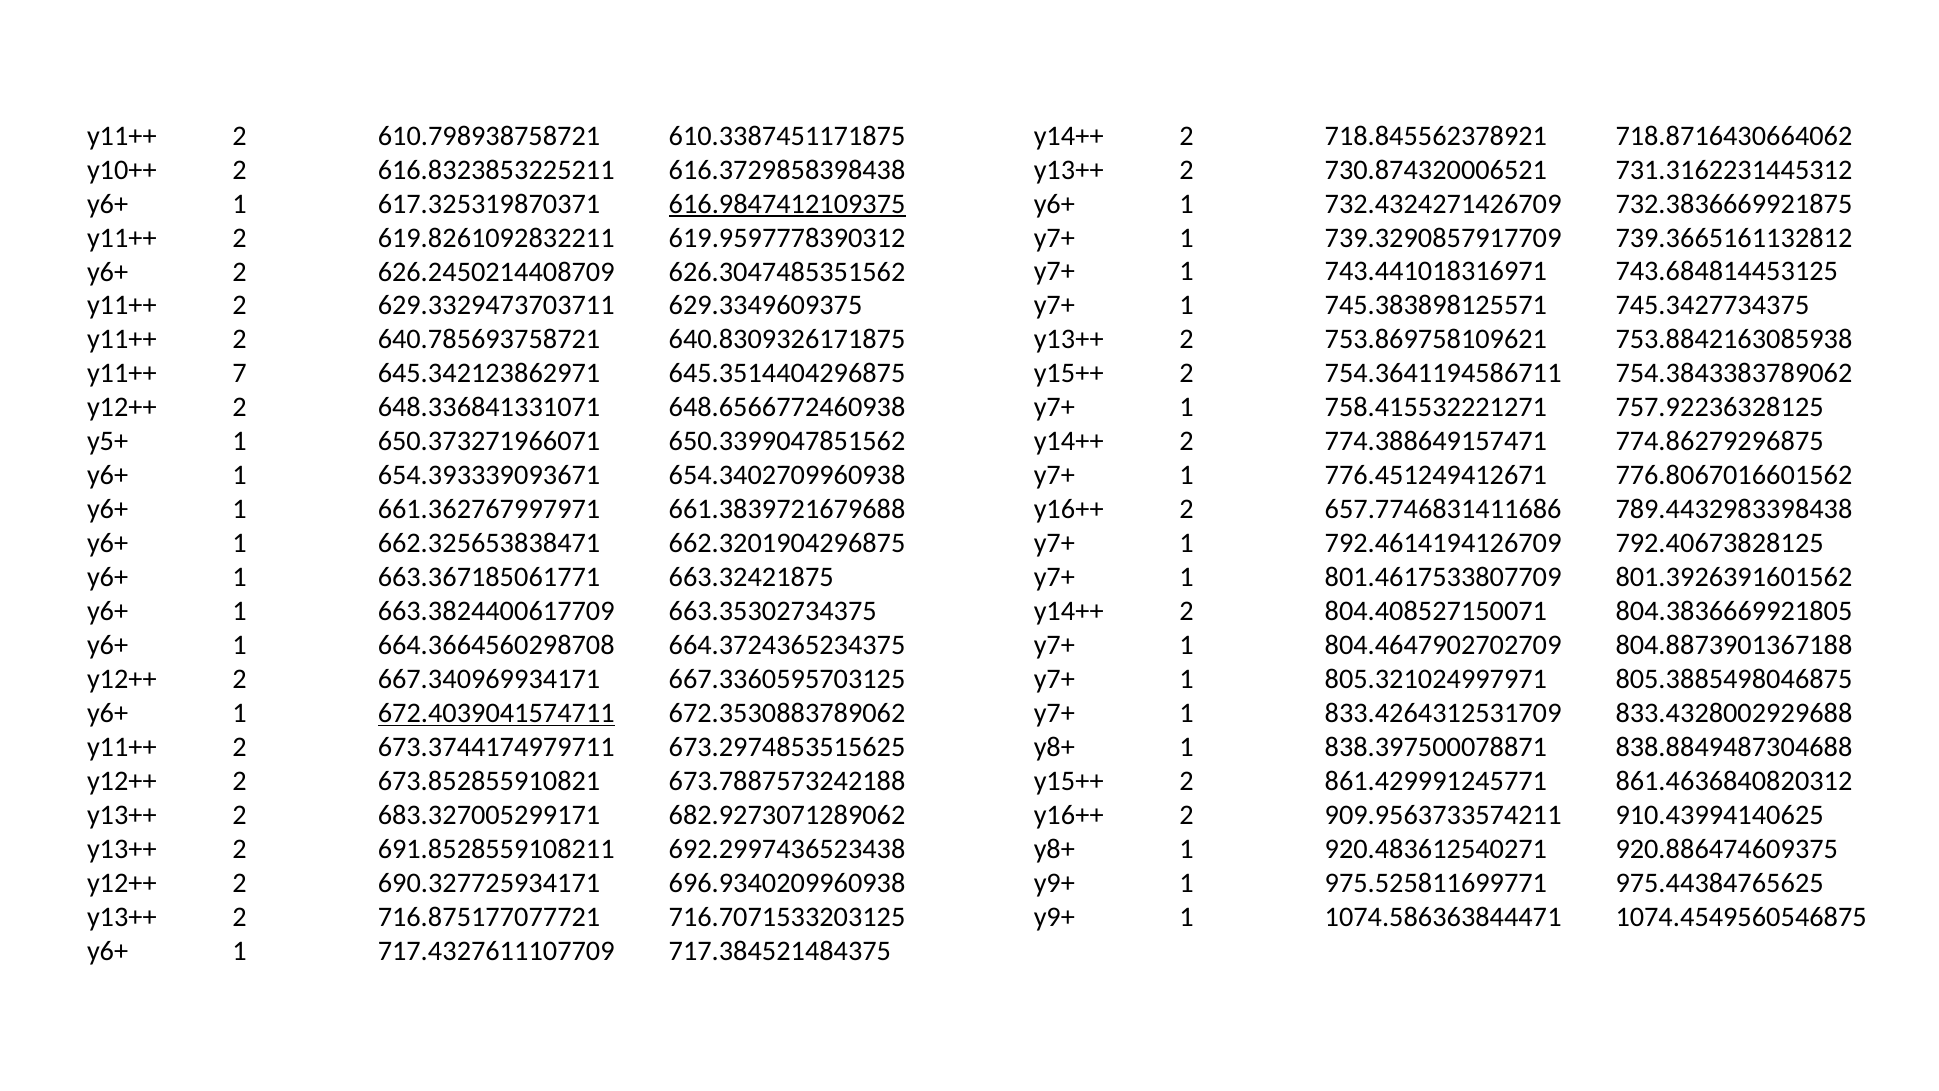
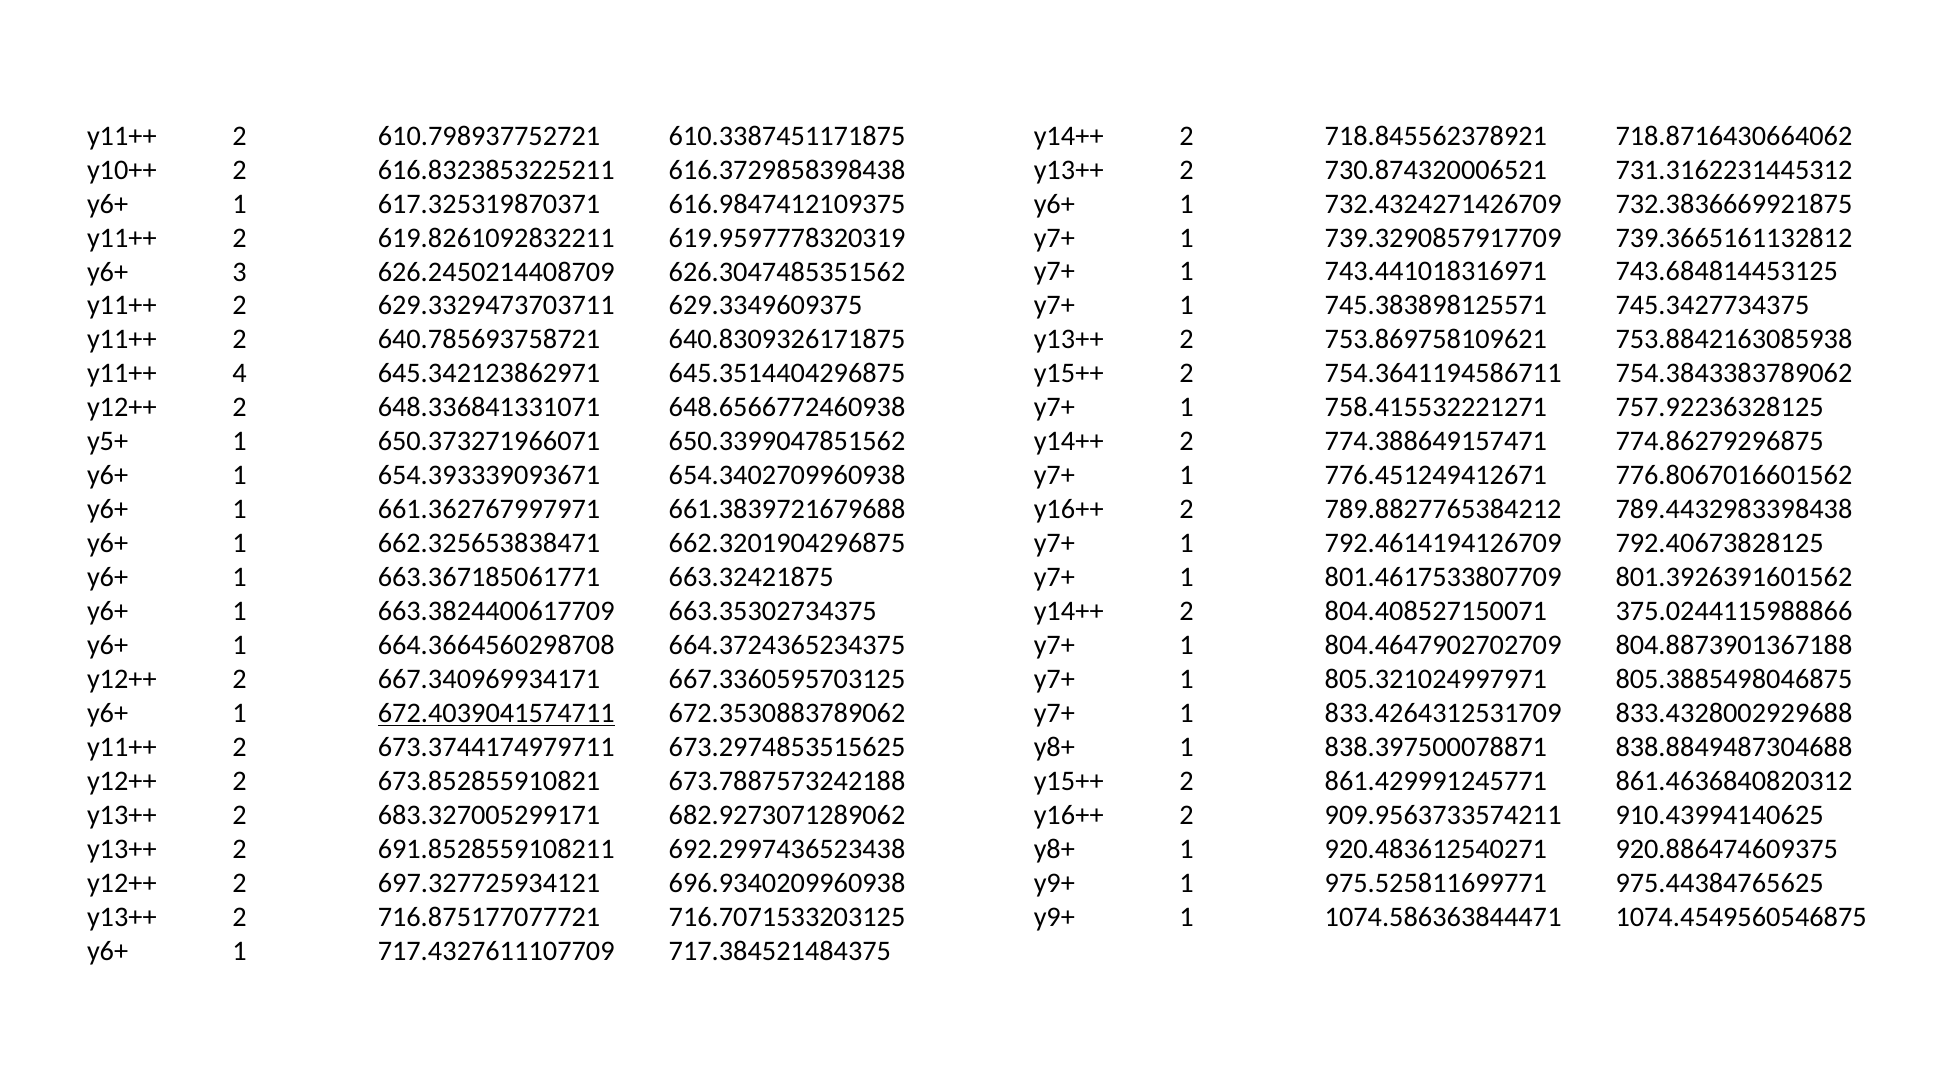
610.798938758721: 610.798938758721 -> 610.798937752721 (489, 136)
616.9847412109375 underline: present -> none (787, 204)
619.9597778390312: 619.9597778390312 -> 619.9597778320319 (787, 238)
y6+ 2: 2 -> 3 (240, 272)
7: 7 -> 4 (240, 373)
657.7746831411686: 657.7746831411686 -> 789.8827765384212 (1443, 509)
804.3836669921805: 804.3836669921805 -> 375.0244115988866 (1734, 611)
690.327725934171: 690.327725934171 -> 697.327725934121 (489, 883)
